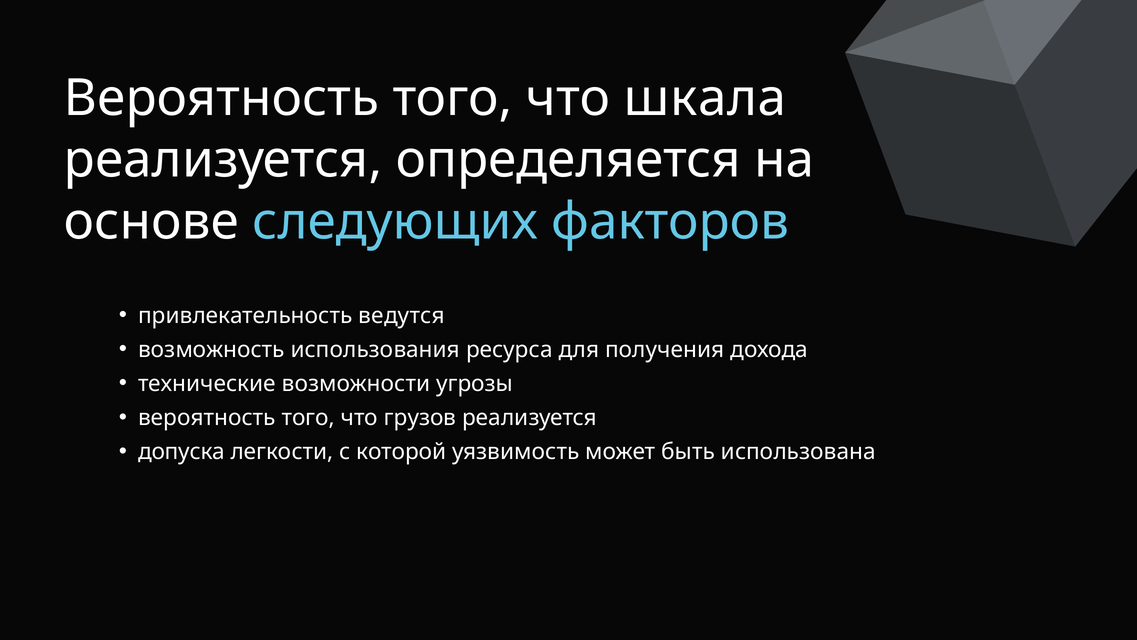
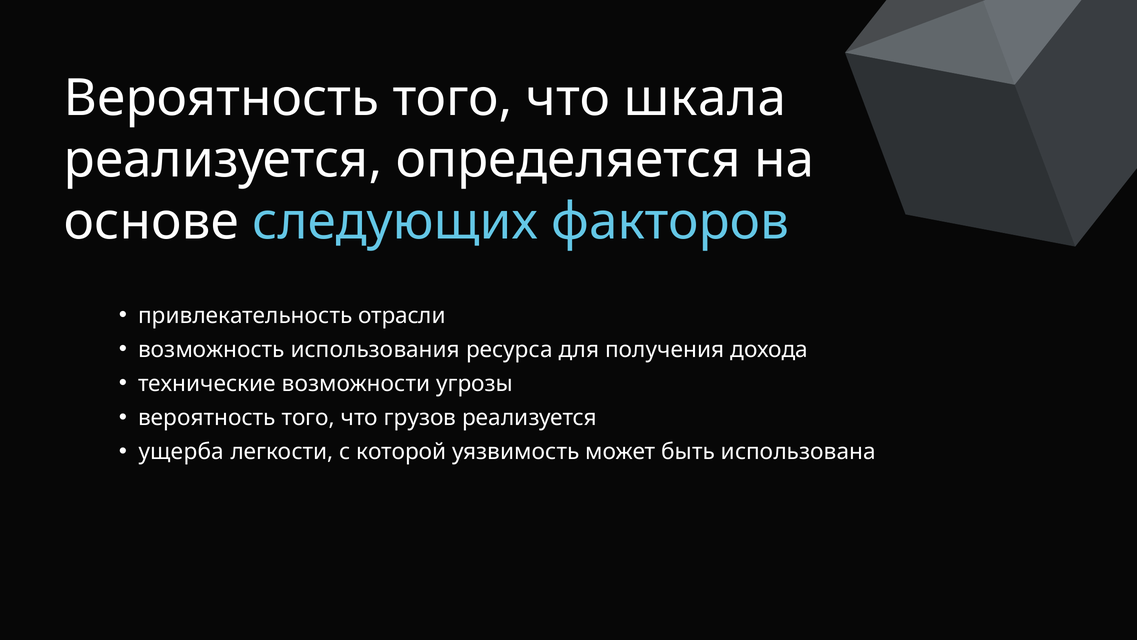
ведутся: ведутся -> отрасли (402, 315)
допуска: допуска -> ущерба (181, 451)
